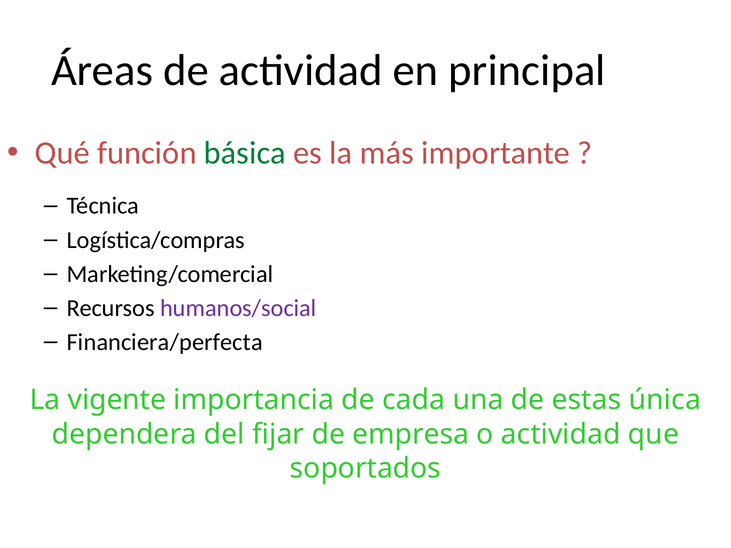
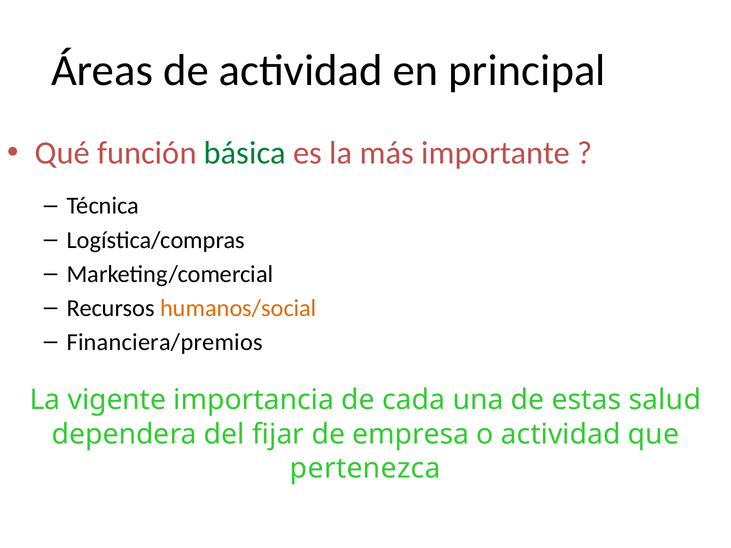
humanos/social colour: purple -> orange (238, 308)
Financiera/perfecta: Financiera/perfecta -> Financiera/premios (165, 342)
única: única -> salud (665, 400)
soportados: soportados -> pertenezca (365, 469)
